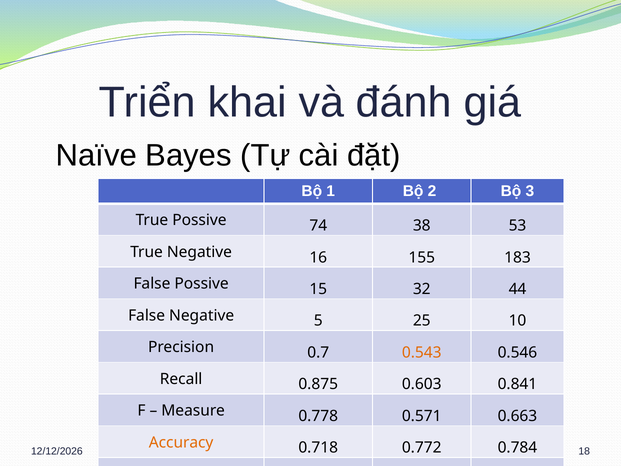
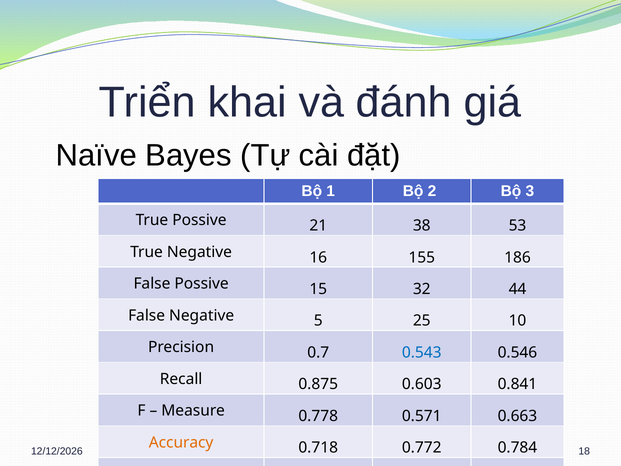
74: 74 -> 21 (318, 226)
183: 183 -> 186 (517, 257)
0.543 colour: orange -> blue (422, 352)
